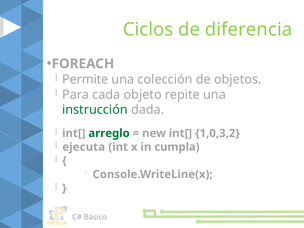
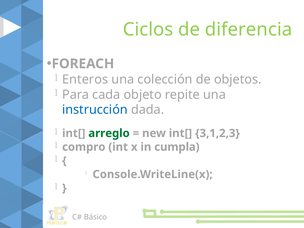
Permite: Permite -> Enteros (85, 79)
instrucción colour: green -> blue (95, 110)
1,0,3,2: 1,0,3,2 -> 3,1,2,3 (217, 133)
ejecuta: ejecuta -> compro (84, 147)
